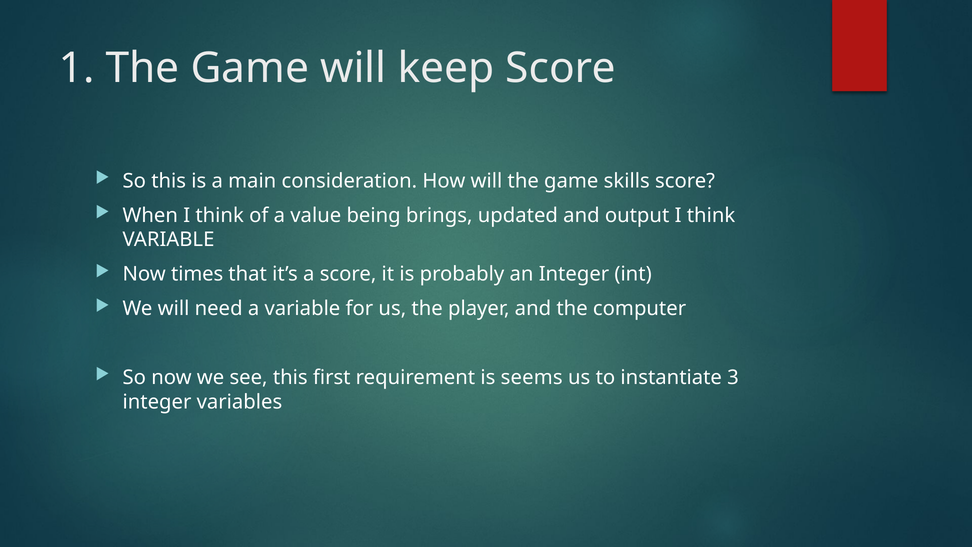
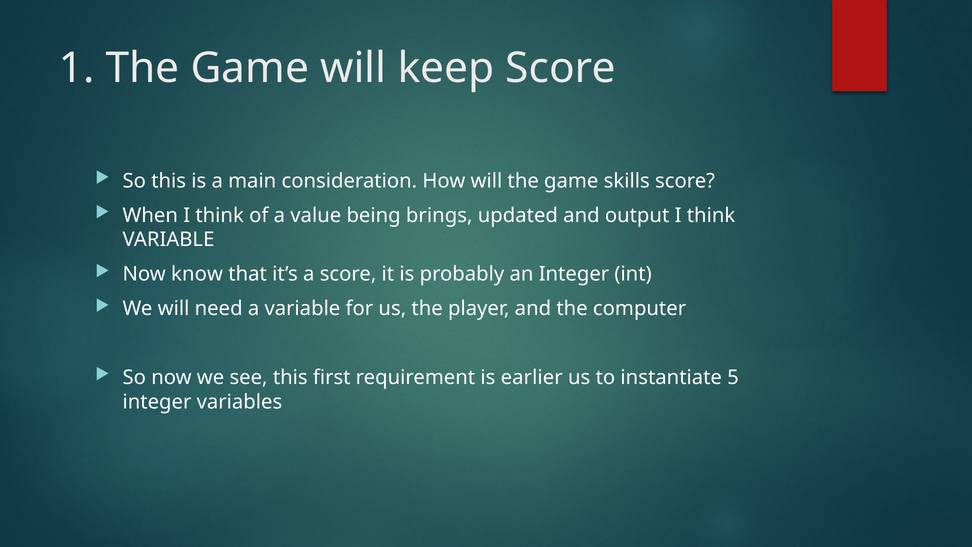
times: times -> know (197, 274)
seems: seems -> earlier (532, 377)
3: 3 -> 5 (733, 377)
